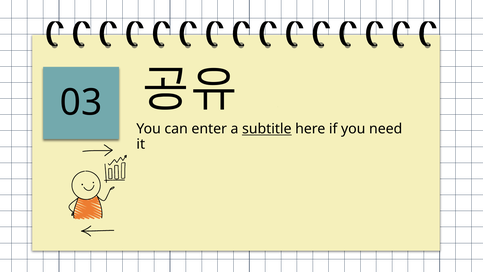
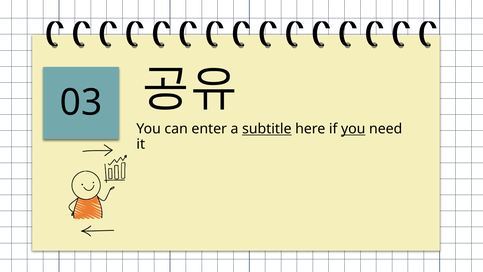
you underline: none -> present (353, 129)
